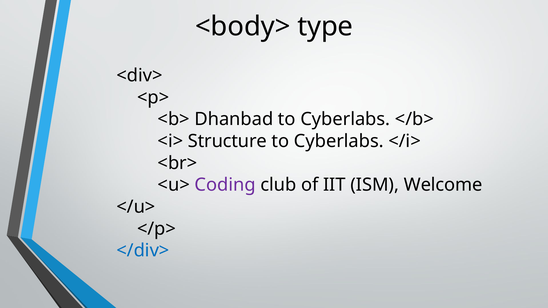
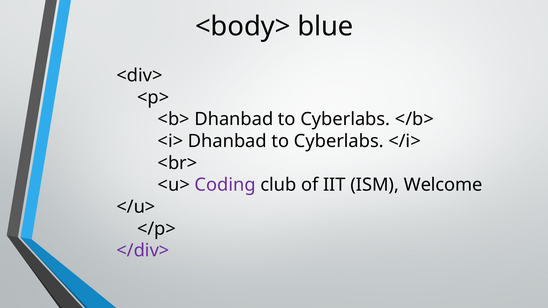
type: type -> blue (325, 27)
<i> Structure: Structure -> Dhanbad (227, 141)
</div> colour: blue -> purple (143, 251)
